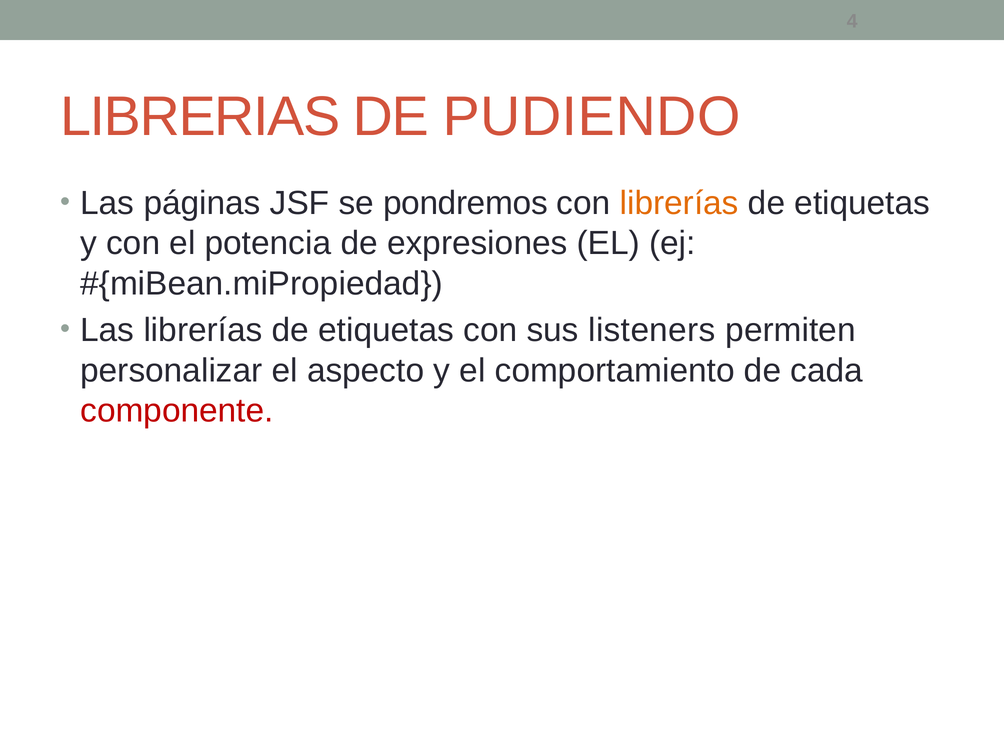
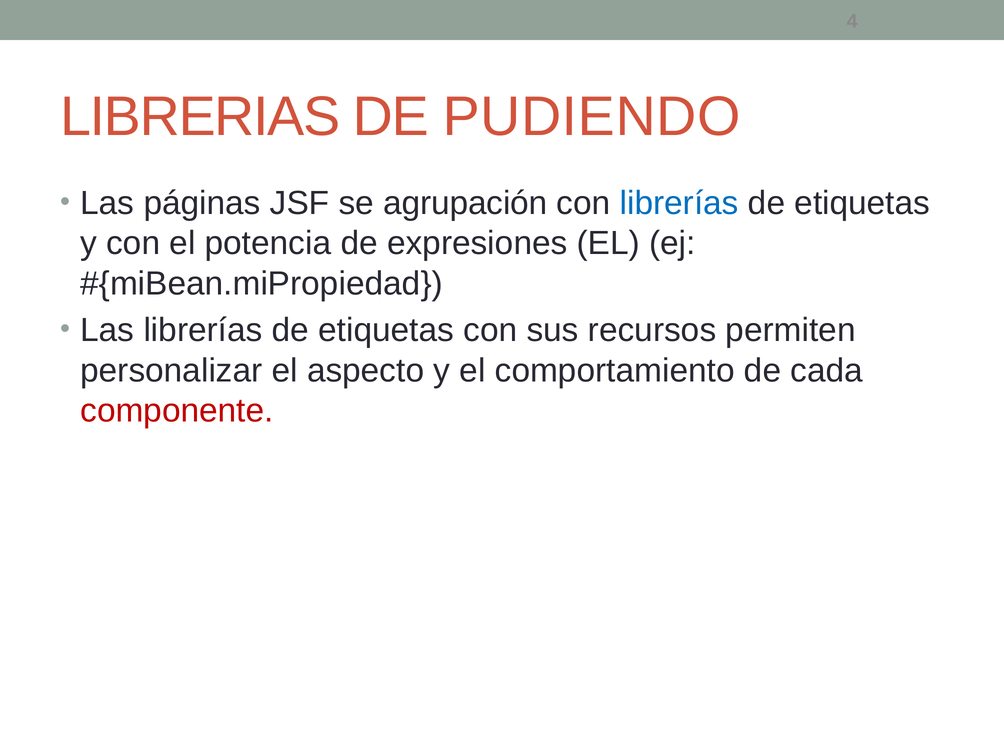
pondremos: pondremos -> agrupación (465, 203)
librerías colour: orange -> blue (679, 203)
listeners: listeners -> recursos (652, 330)
